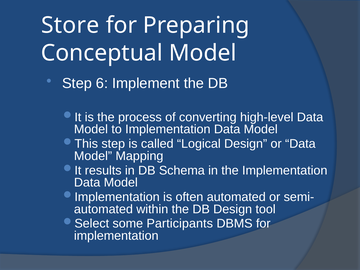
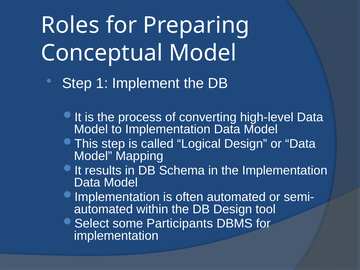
Store: Store -> Roles (70, 25)
6: 6 -> 1 (102, 83)
